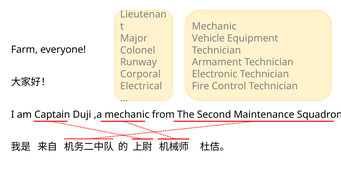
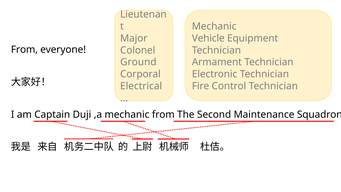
Farm: Farm -> From (24, 50)
Runway: Runway -> Ground (138, 62)
